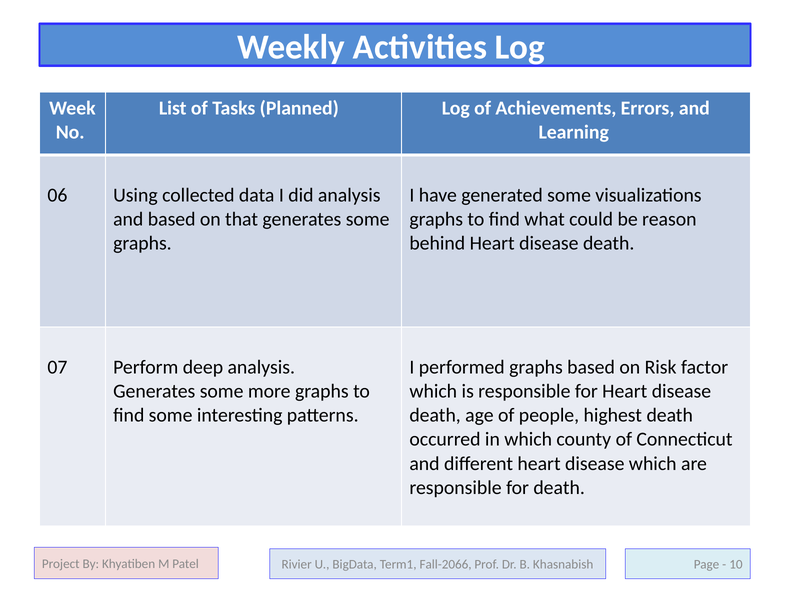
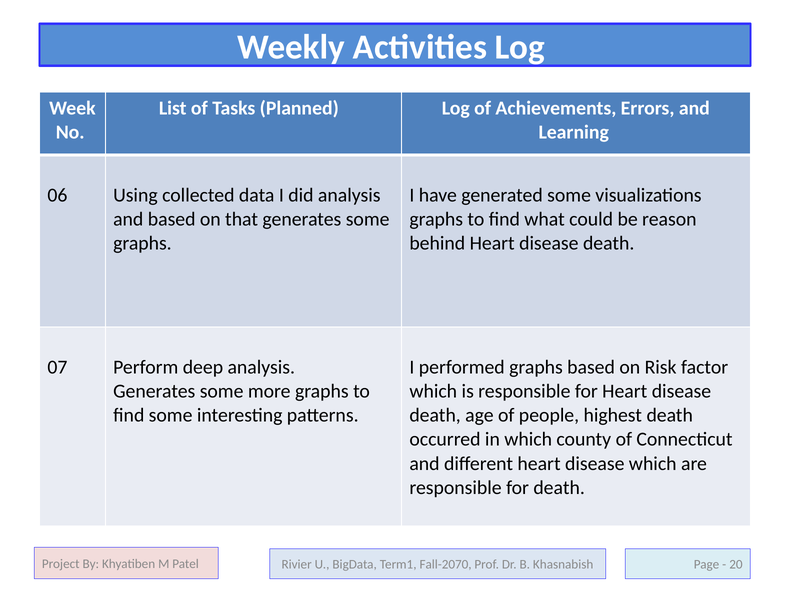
Fall-2066: Fall-2066 -> Fall-2070 (446, 565)
10: 10 -> 20 (736, 565)
